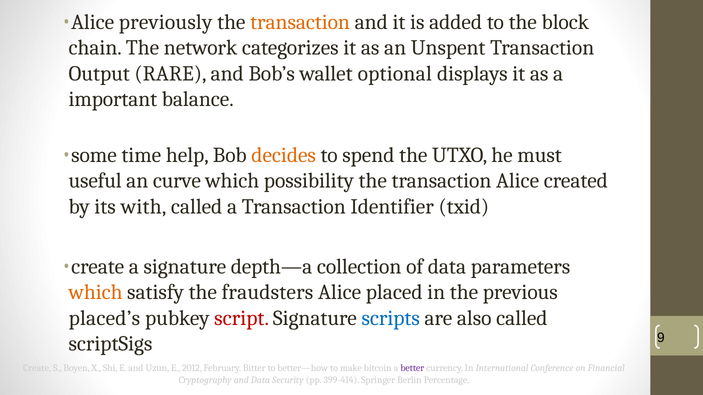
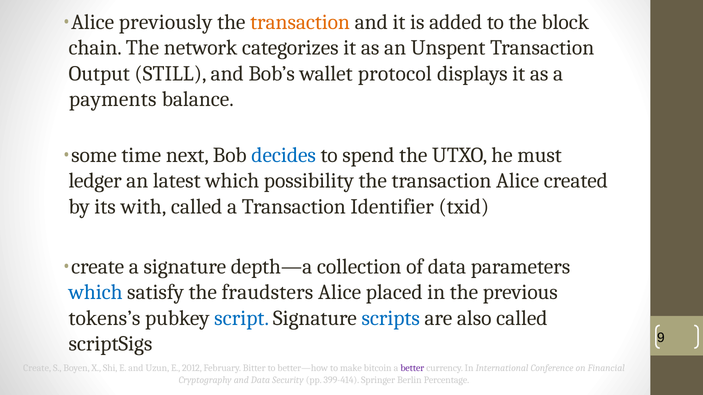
RARE: RARE -> STILL (170, 74)
optional: optional -> protocol (395, 74)
important: important -> payments (113, 99)
help: help -> next (187, 155)
decides colour: orange -> blue (284, 155)
useful: useful -> ledger (95, 181)
curve: curve -> latest (177, 181)
which colour: orange -> blue (96, 293)
placed’s: placed’s -> tokens’s (104, 319)
script colour: red -> blue (242, 319)
